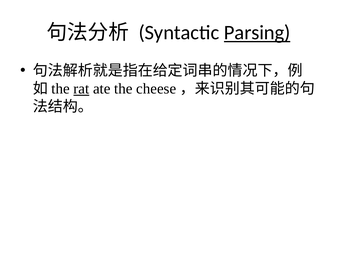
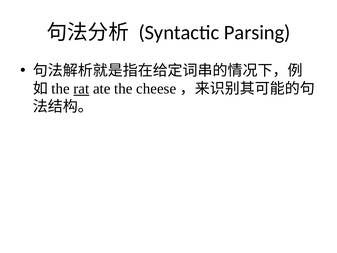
Parsing underline: present -> none (257, 33)
